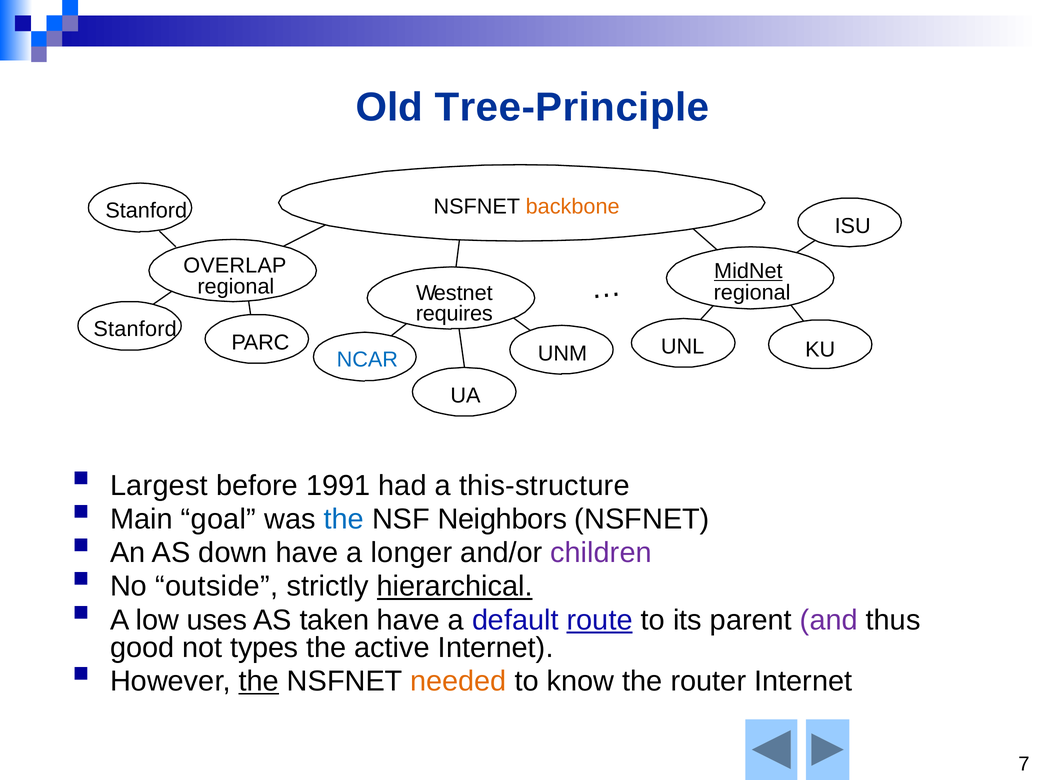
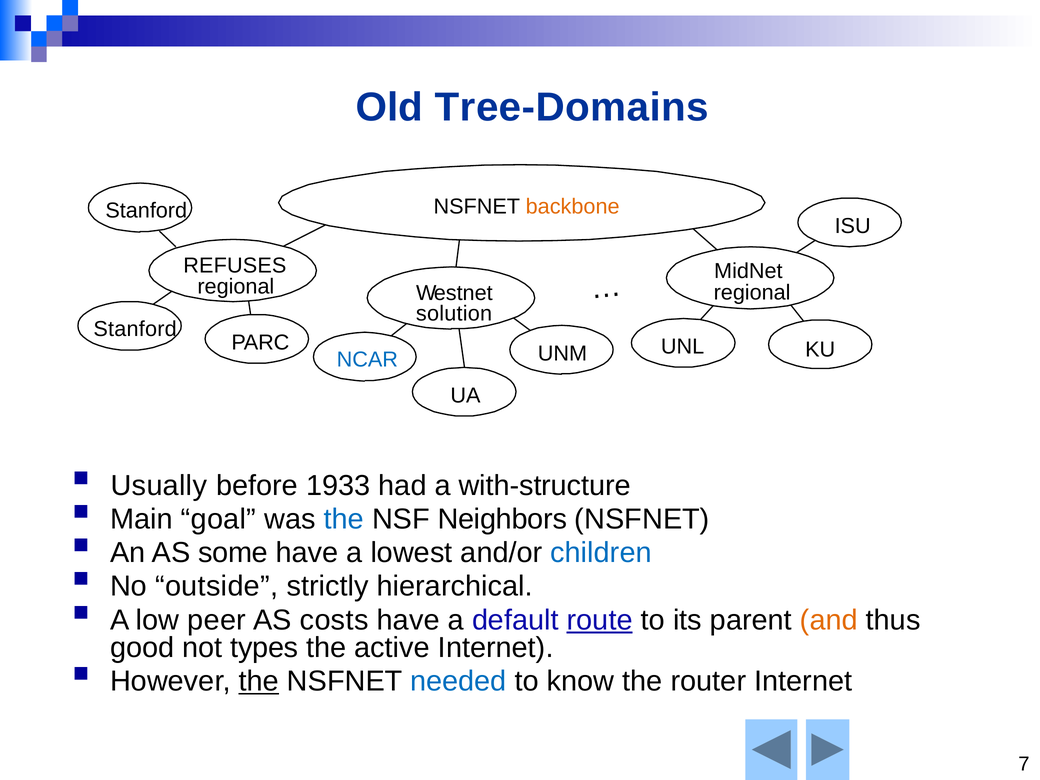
Tree-Principle: Tree-Principle -> Tree-Domains (572, 108)
OVERLAP: OVERLAP -> REFUSES (235, 266)
MidNet underline: present -> none (748, 271)
requires: requires -> solution (454, 314)
Largest: Largest -> Usually (159, 486)
1991: 1991 -> 1933 (338, 486)
this-structure: this-structure -> with-structure (545, 486)
down: down -> some (233, 553)
longer: longer -> lowest (412, 553)
children colour: purple -> blue (601, 553)
hierarchical underline: present -> none (455, 586)
uses: uses -> peer (217, 620)
taken: taken -> costs (334, 620)
and colour: purple -> orange (829, 620)
needed colour: orange -> blue (458, 681)
